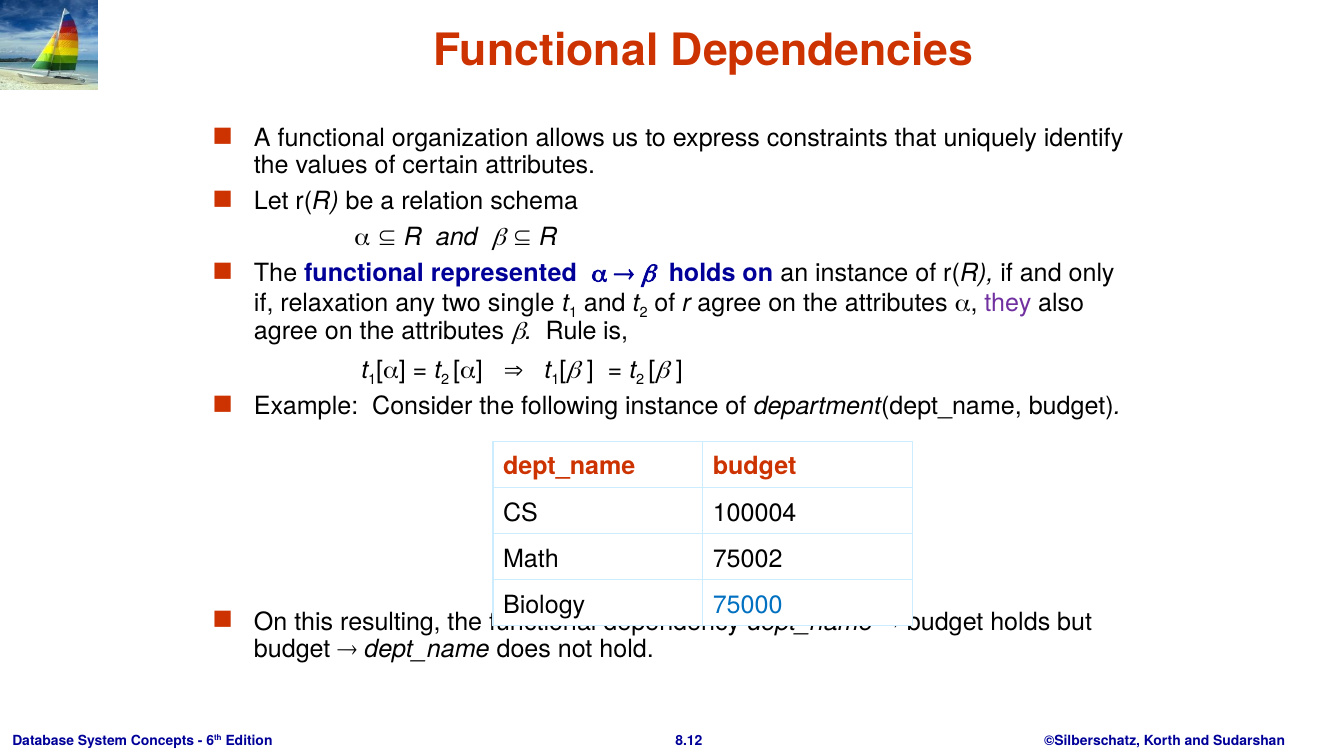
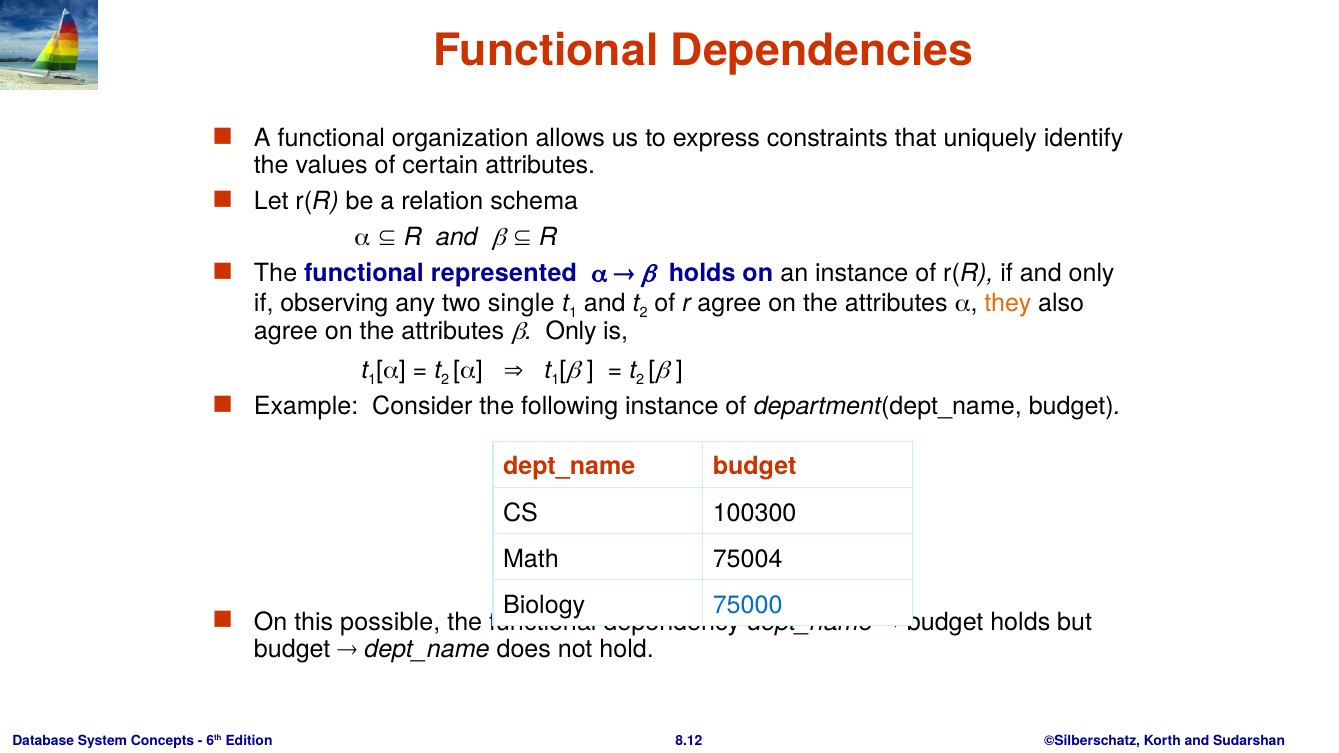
relaxation: relaxation -> observing (334, 303)
they colour: purple -> orange (1008, 303)
Rule: Rule -> Only (571, 331)
100004: 100004 -> 100300 (755, 513)
75002: 75002 -> 75004 (748, 559)
resulting: resulting -> possible (390, 622)
